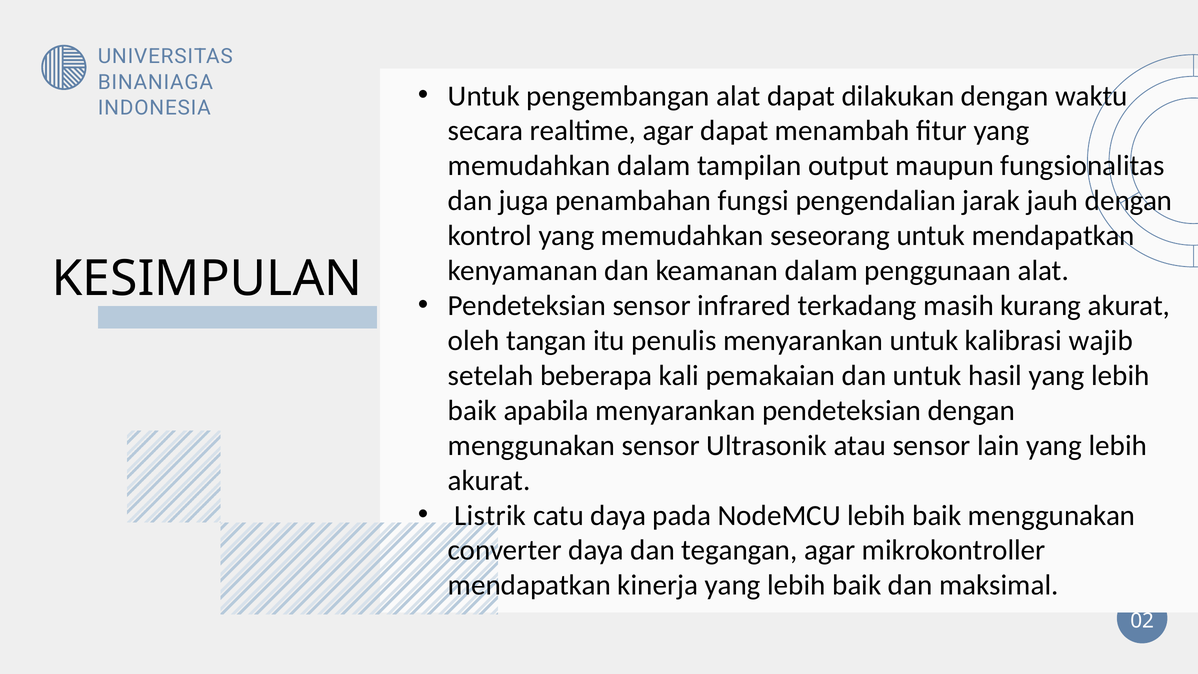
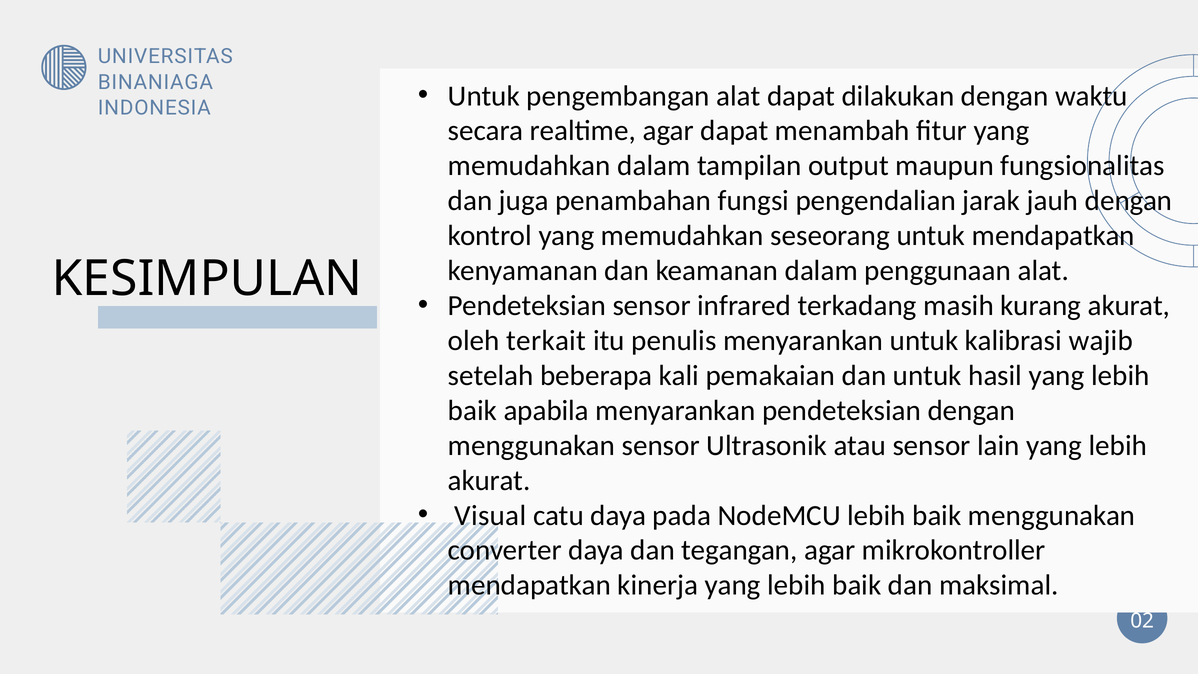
tangan: tangan -> terkait (546, 341)
Listrik: Listrik -> Visual (490, 515)
